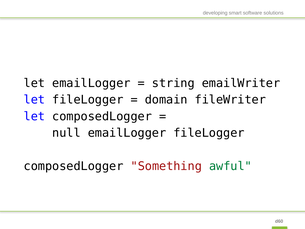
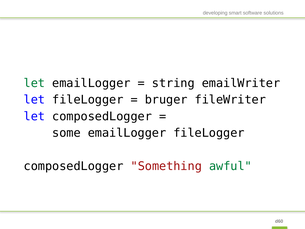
let colour: black -> green (34, 83)
domain: domain -> bruger (166, 100)
null: null -> some (66, 133)
